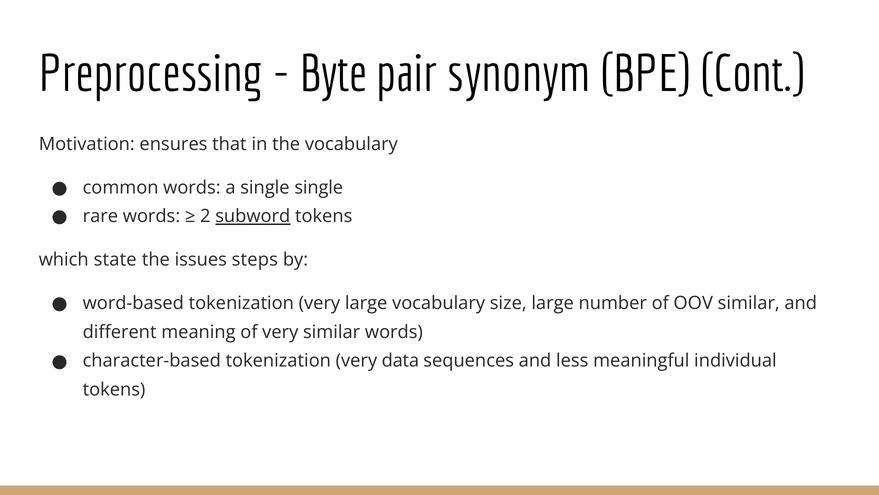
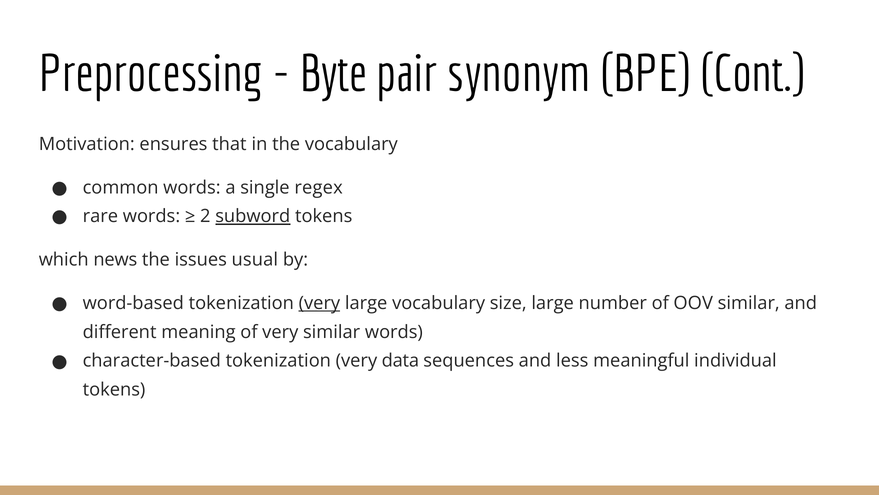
single single: single -> regex (319, 187)
state: state -> news (115, 260)
steps: steps -> usual (255, 260)
very underline: none -> present (319, 303)
